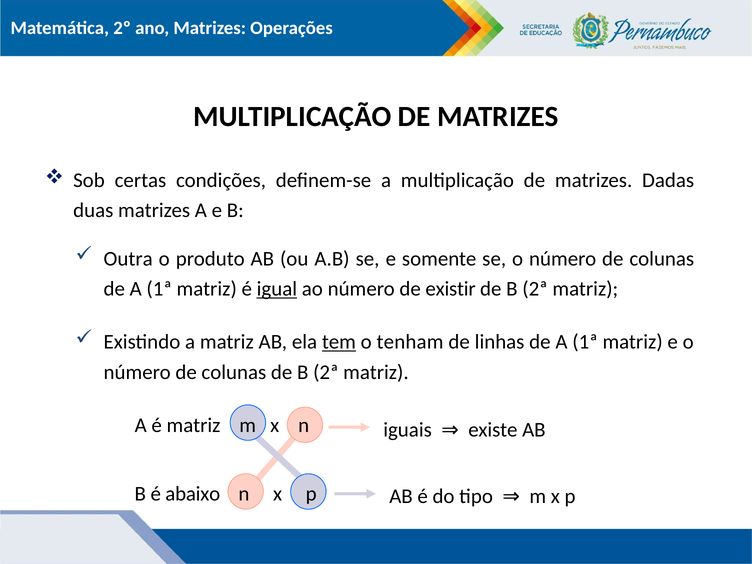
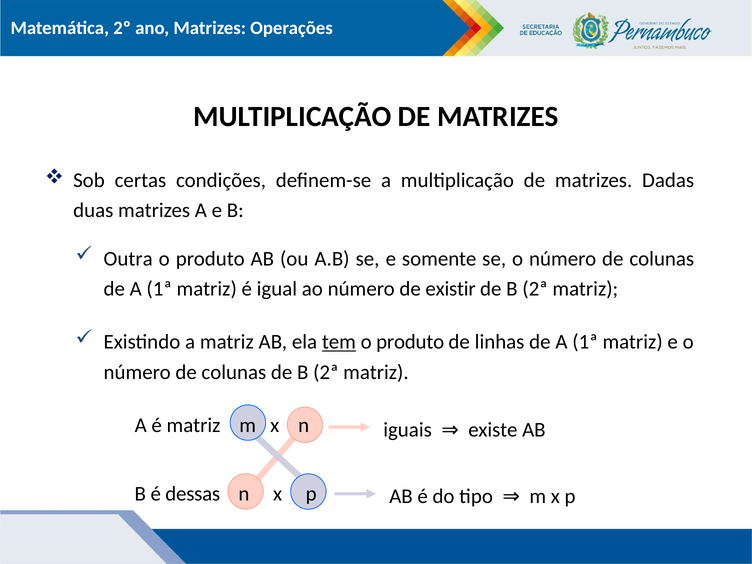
igual underline: present -> none (277, 289)
tenham: tenham -> produto (410, 342)
abaixo: abaixo -> dessas (193, 494)
